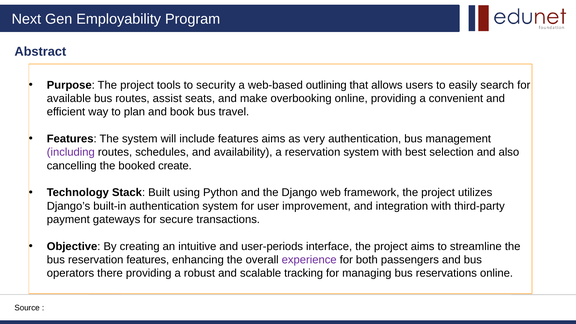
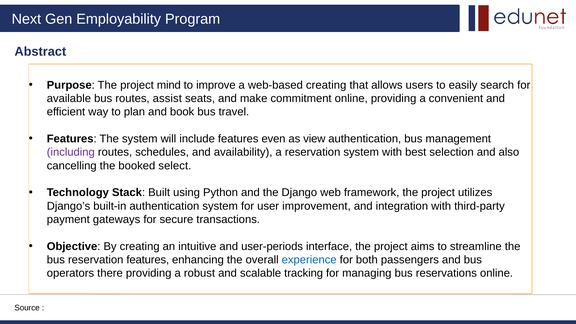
tools: tools -> mind (169, 85)
security: security -> improve (216, 85)
web-based outlining: outlining -> creating (326, 85)
overbooking: overbooking -> commitment (301, 98)
features aims: aims -> even (273, 139)
very: very -> view (314, 139)
create: create -> select (175, 166)
experience colour: purple -> blue (309, 260)
